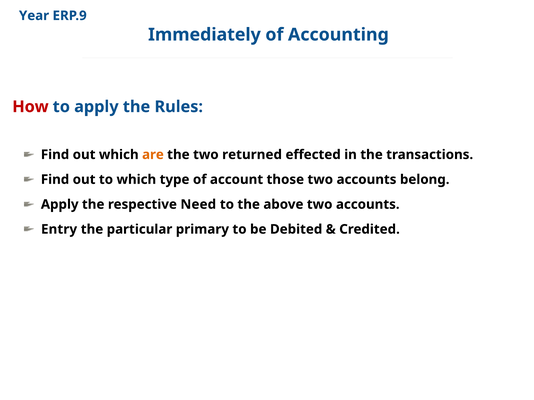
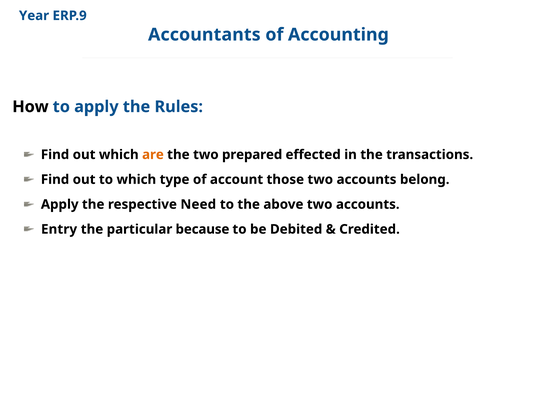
Immediately: Immediately -> Accountants (204, 35)
How colour: red -> black (30, 107)
returned: returned -> prepared (252, 155)
primary: primary -> because (202, 230)
